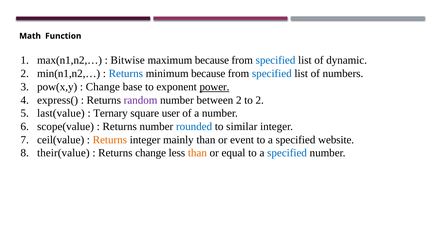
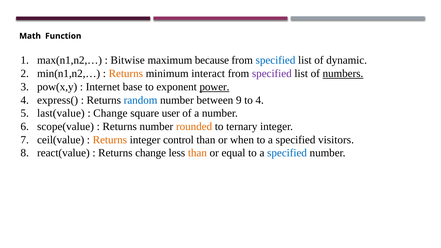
Returns colour: blue -> orange (126, 74)
minimum because: because -> interact (208, 74)
specified colour: blue -> purple (272, 74)
numbers underline: none -> present (343, 74)
Change: Change -> Internet (103, 87)
random colour: purple -> blue (141, 100)
between 2: 2 -> 9 (239, 100)
to 2: 2 -> 4 (260, 100)
Ternary: Ternary -> Change (110, 113)
rounded colour: blue -> orange (194, 127)
similar: similar -> ternary (242, 127)
mainly: mainly -> control (178, 140)
event: event -> when (242, 140)
website: website -> visitors (336, 140)
their(value: their(value -> react(value (63, 153)
